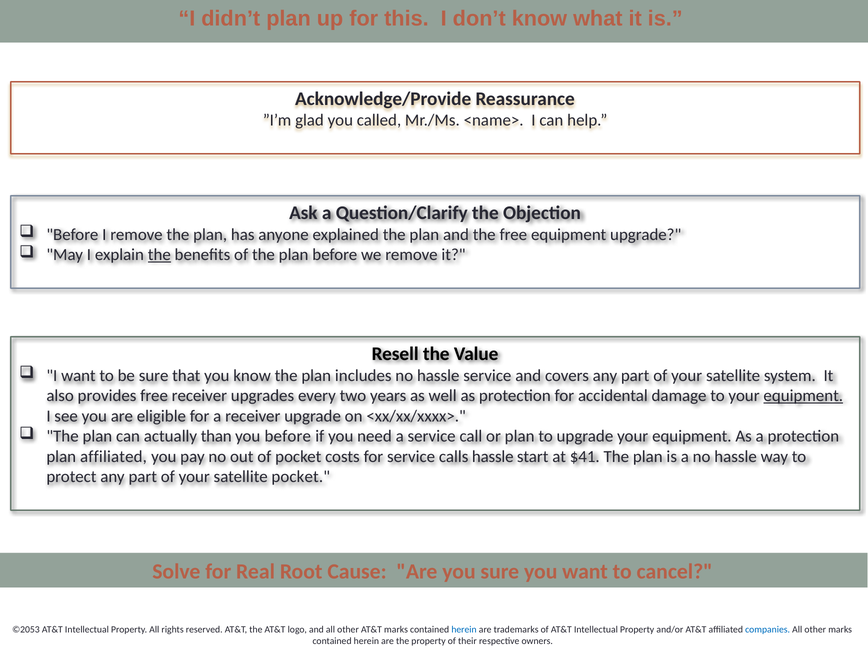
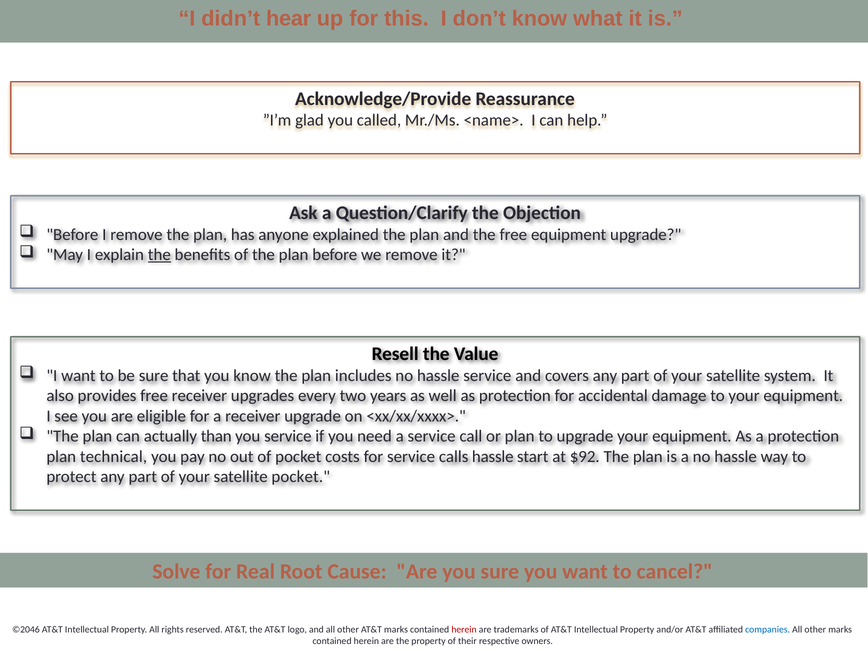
didn’t plan: plan -> hear (289, 19)
equipment underline: present -> none (803, 396)
you before: before -> service (288, 436)
plan affiliated: affiliated -> technical (114, 457)
$41: $41 -> $92 (585, 457)
©2053: ©2053 -> ©2046 (26, 630)
herein colour: blue -> red (464, 630)
